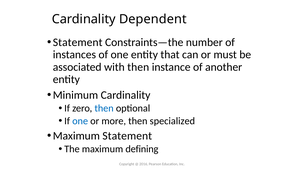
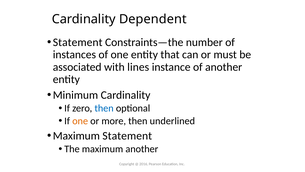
with then: then -> lines (138, 67)
one colour: blue -> orange (80, 121)
specialized: specialized -> underlined (172, 121)
maximum defining: defining -> another (142, 149)
